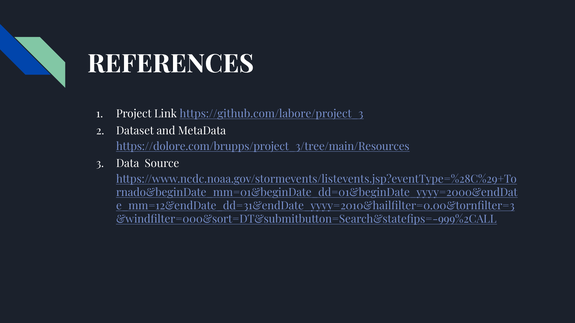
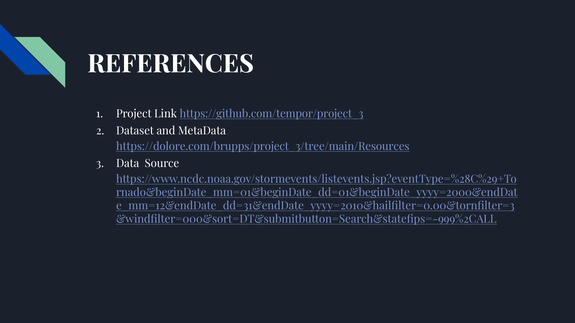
https://github.com/labore/project_3: https://github.com/labore/project_3 -> https://github.com/tempor/project_3 (272, 114)
